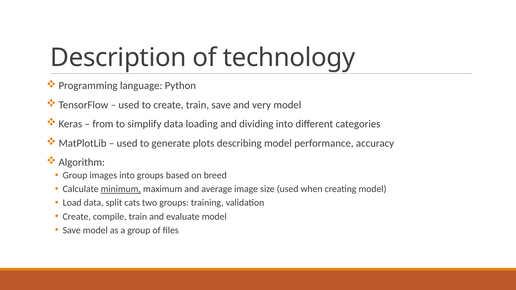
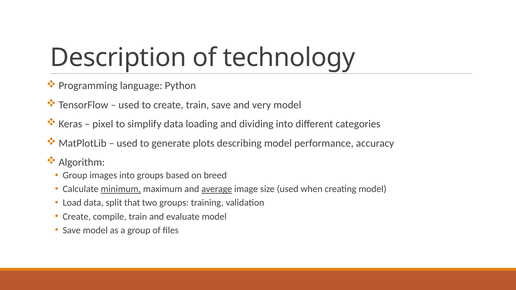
from: from -> pixel (103, 124)
average underline: none -> present (217, 189)
cats: cats -> that (132, 203)
